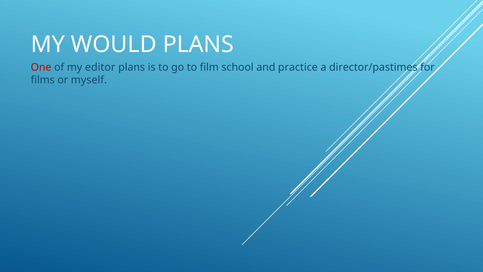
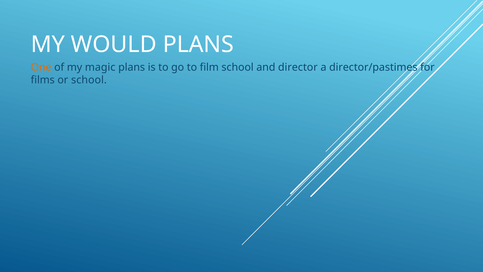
One colour: red -> orange (41, 67)
editor: editor -> magic (100, 67)
practice: practice -> director (298, 67)
or myself: myself -> school (89, 80)
